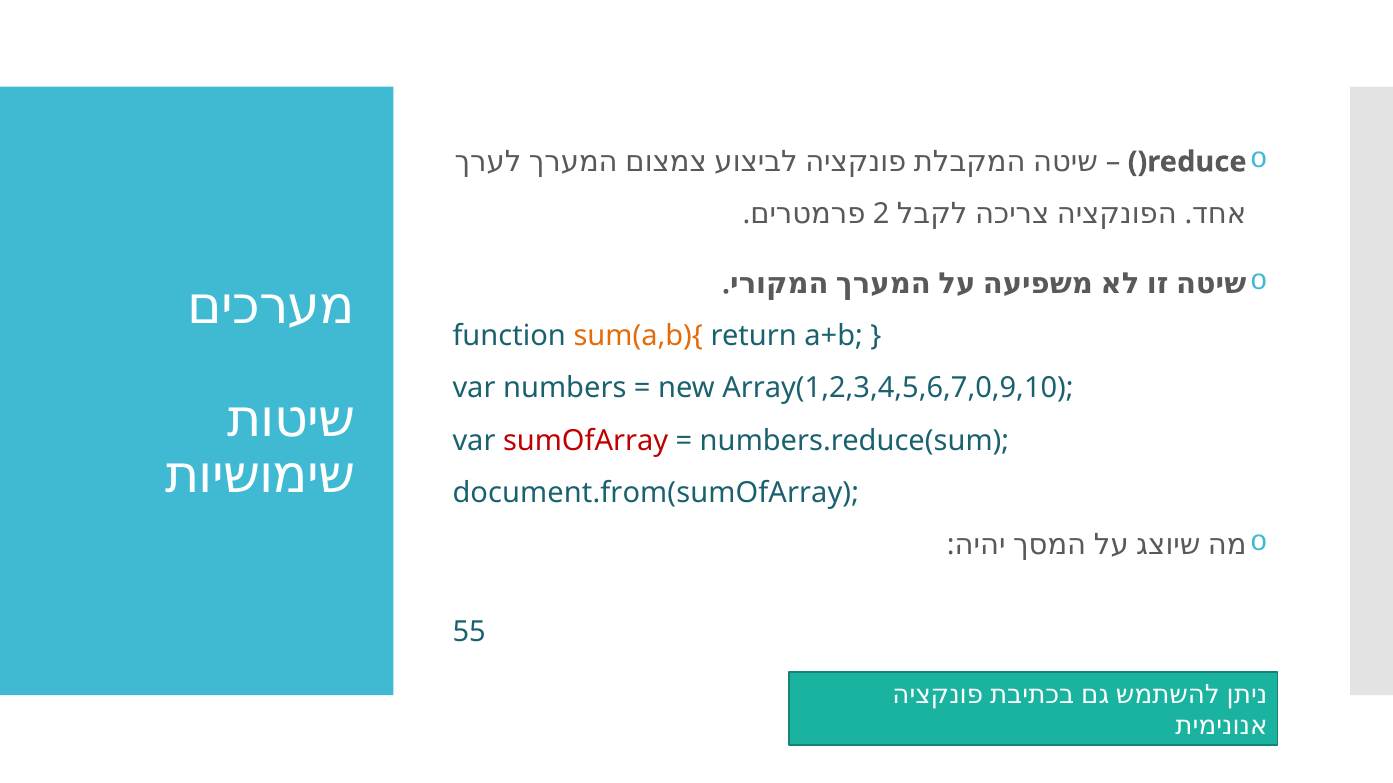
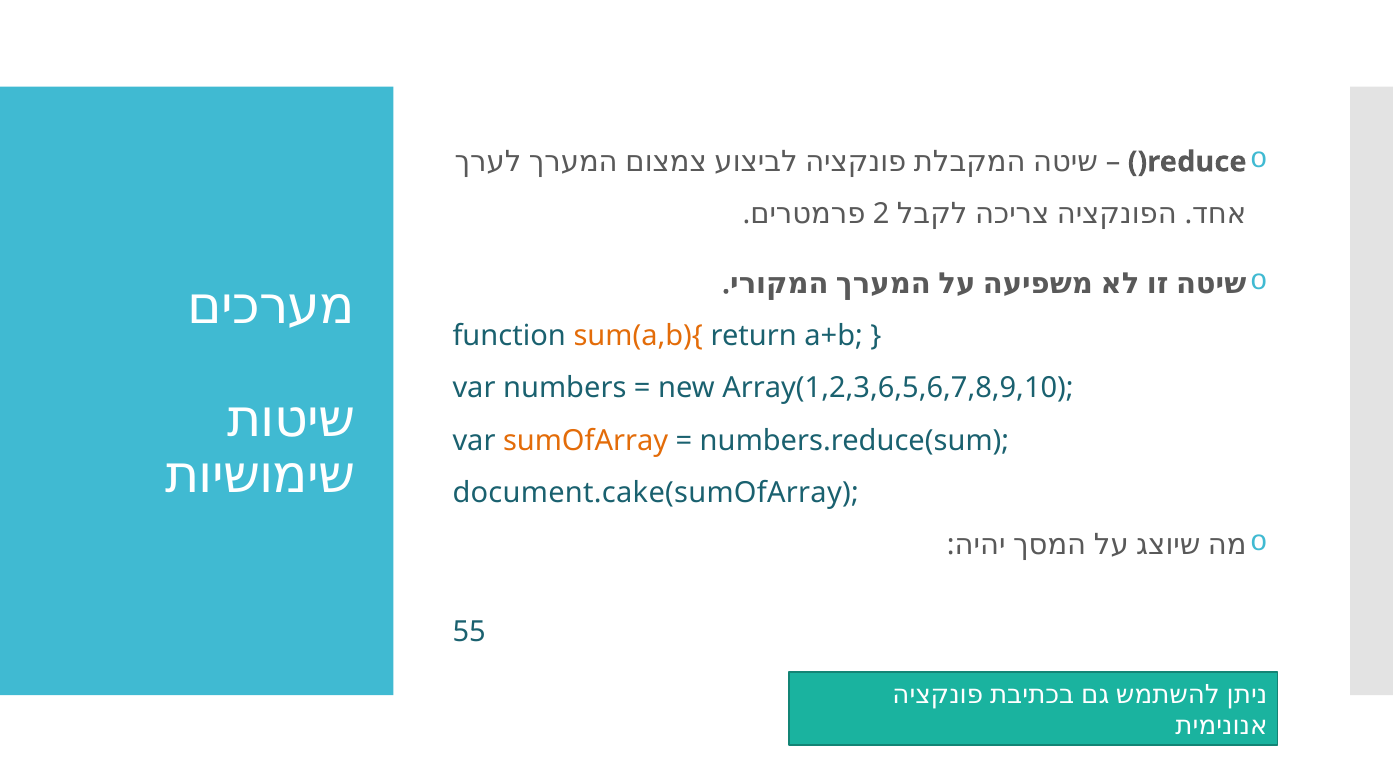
Array(1,2,3,4,5,6,7,0,9,10: Array(1,2,3,4,5,6,7,0,9,10 -> Array(1,2,3,6,5,6,7,8,9,10 (898, 389)
sumOfArray colour: red -> orange (586, 441)
document.from(sumOfArray: document.from(sumOfArray -> document.cake(sumOfArray (656, 493)
